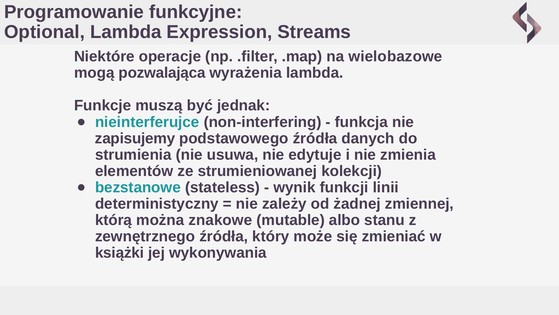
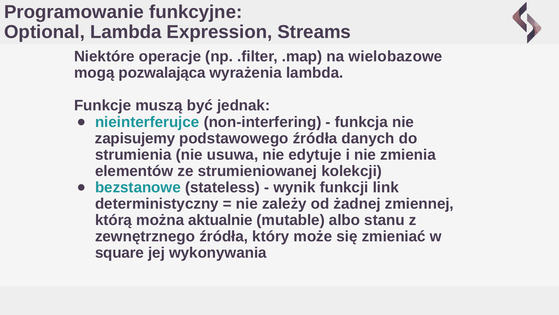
linii: linii -> link (386, 187)
znakowe: znakowe -> aktualnie (220, 220)
książki: książki -> square (119, 253)
